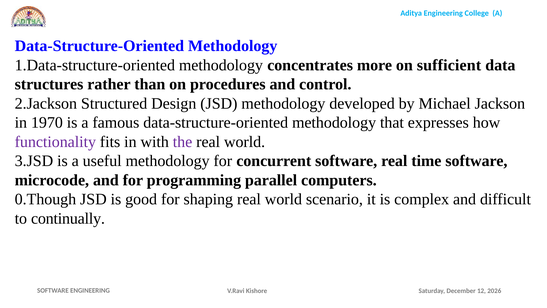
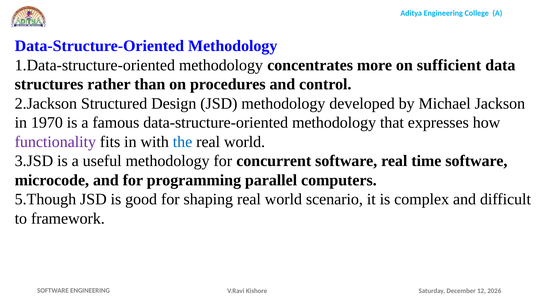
the colour: purple -> blue (183, 142)
0.Though: 0.Though -> 5.Though (45, 199)
continually: continually -> framework (68, 218)
